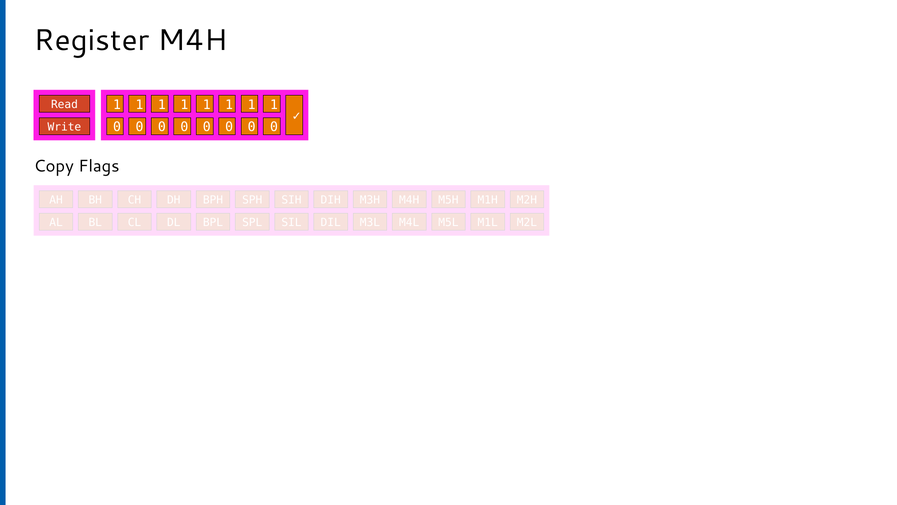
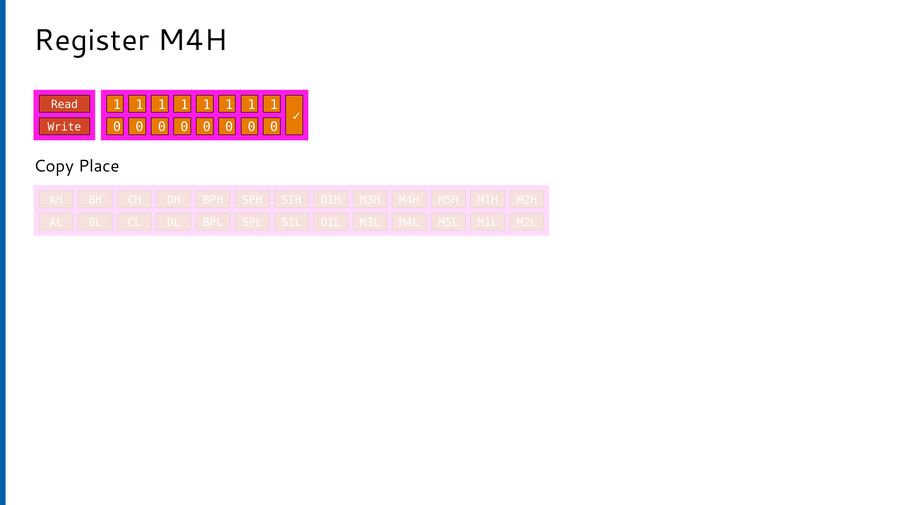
Flags: Flags -> Place (99, 166)
